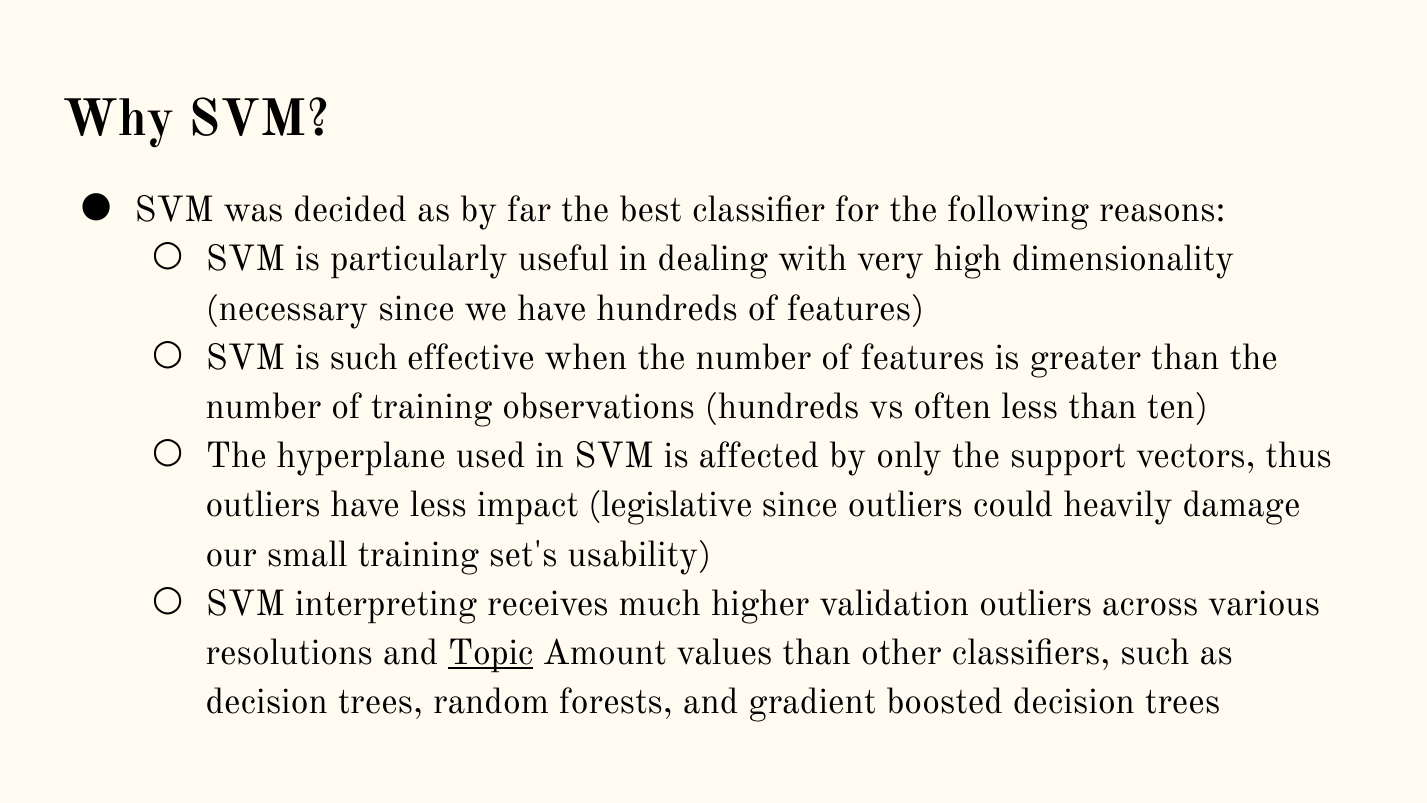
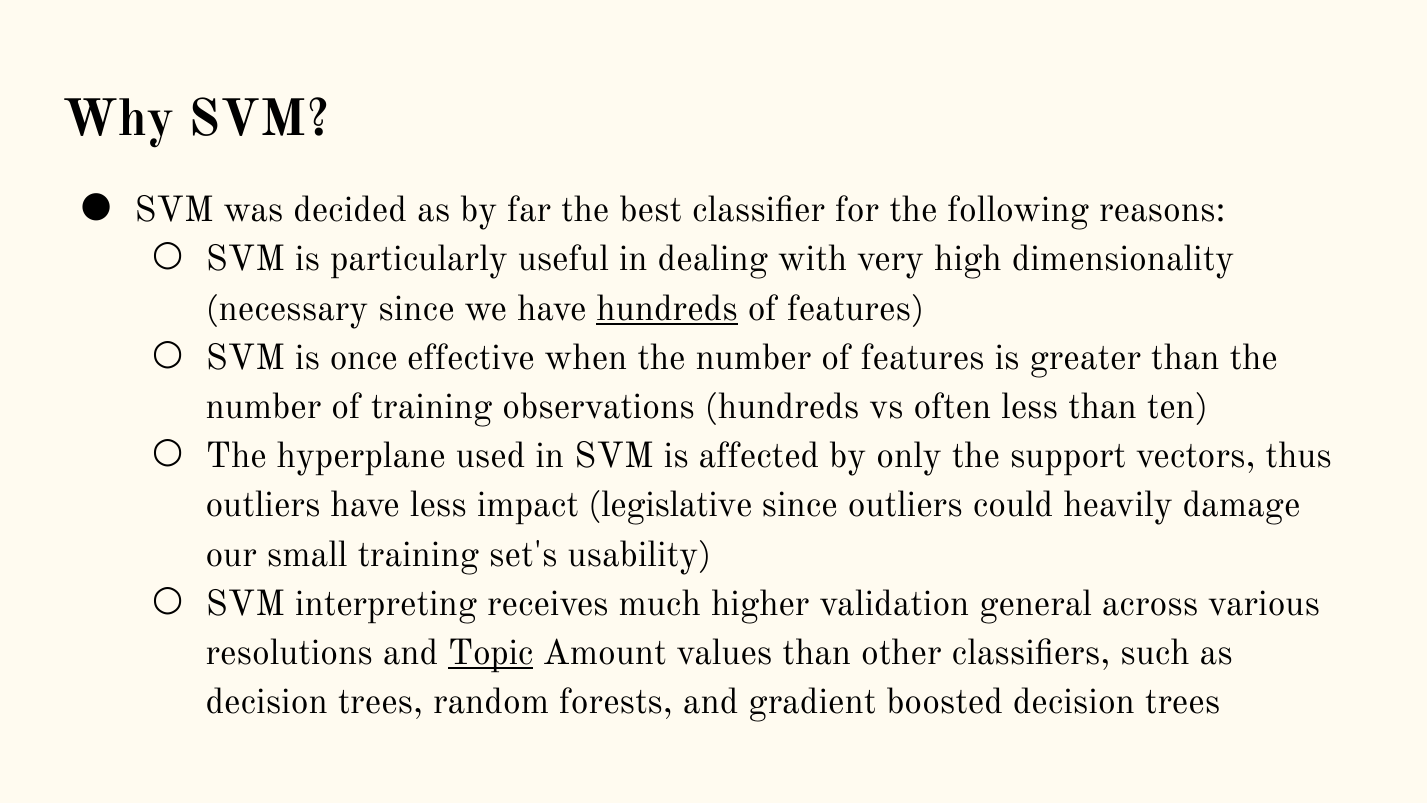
hundreds underline: none -> present (667, 308)
is such: such -> once (364, 357)
validation outliers: outliers -> general (1036, 603)
